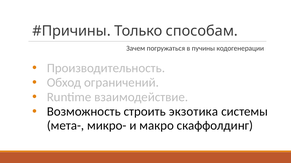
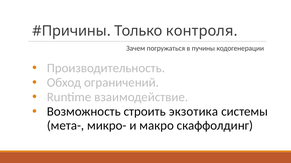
способам: способам -> контроля (202, 31)
